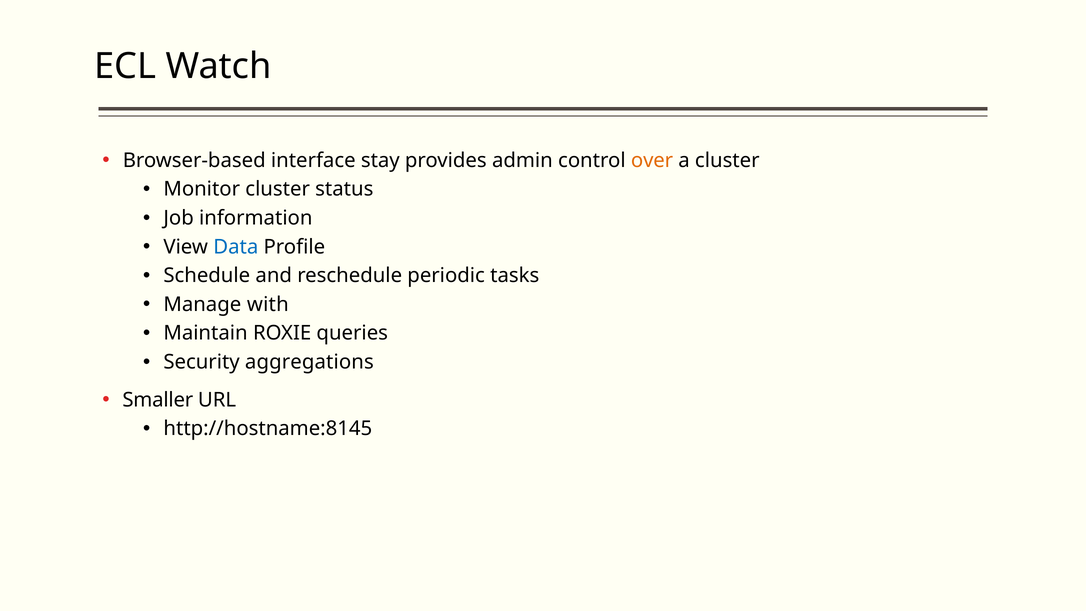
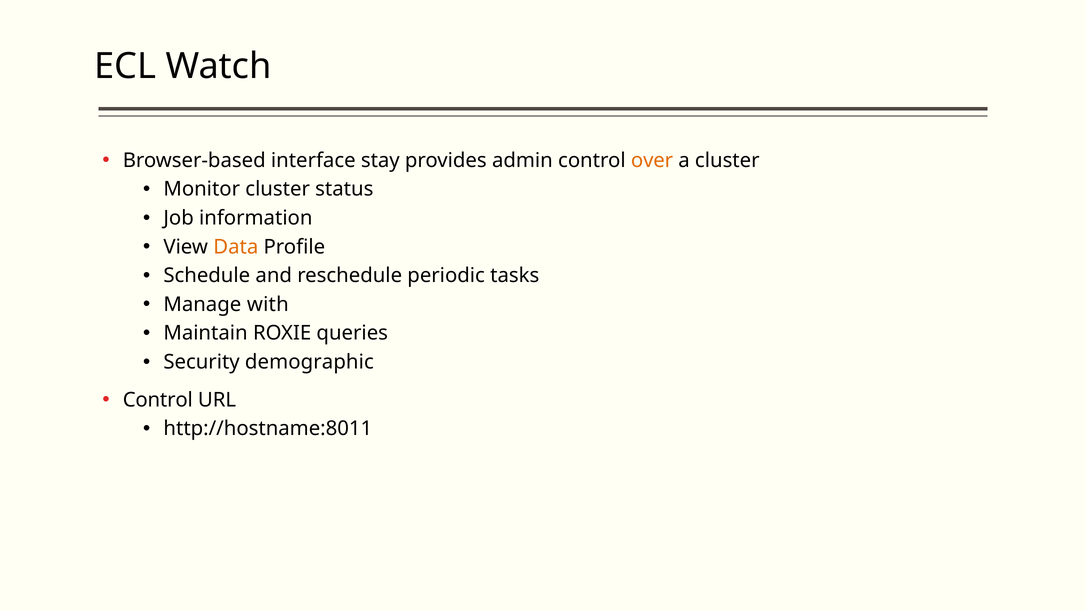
Data colour: blue -> orange (236, 247)
aggregations: aggregations -> demographic (309, 362)
Smaller: Smaller -> Control (158, 400)
http://hostname:8145: http://hostname:8145 -> http://hostname:8011 (268, 429)
